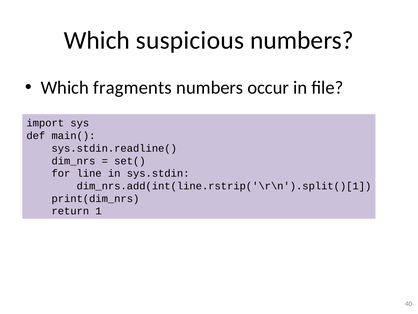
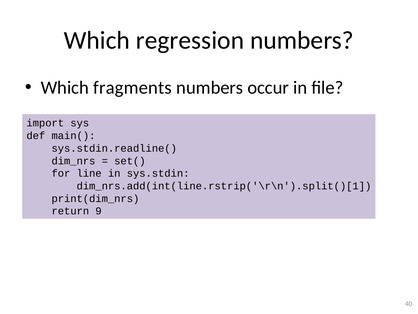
suspicious: suspicious -> regression (190, 40)
1: 1 -> 9 (99, 211)
